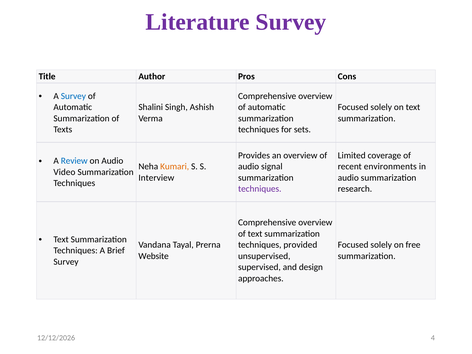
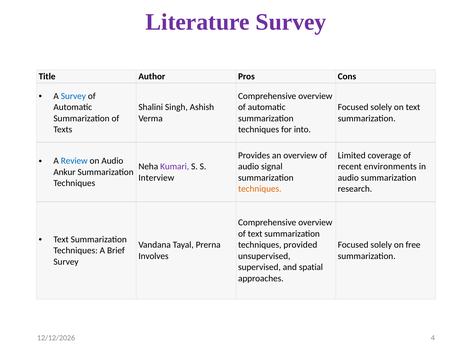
sets: sets -> into (302, 130)
Kumari colour: orange -> purple (175, 167)
Video: Video -> Ankur (65, 172)
techniques colour: purple -> orange (260, 189)
Website: Website -> Involves (153, 256)
design: design -> spatial (311, 267)
